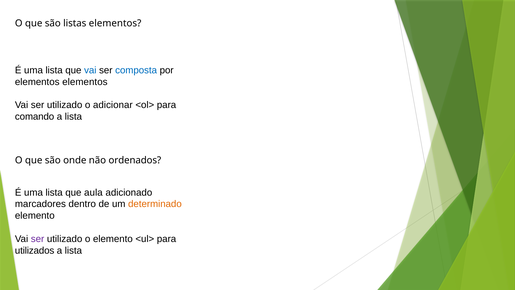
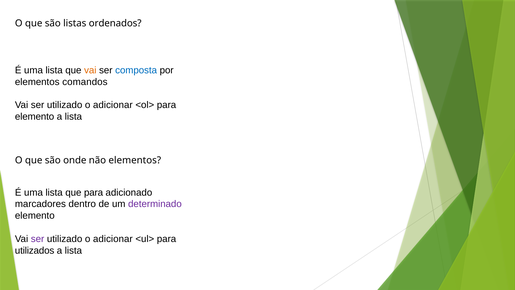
listas elementos: elementos -> ordenados (115, 23)
vai colour: blue -> orange (90, 70)
elementos elementos: elementos -> comandos (85, 82)
comando: comando -> elemento (35, 117)
não ordenados: ordenados -> elementos (135, 160)
que aula: aula -> para (94, 192)
determinado colour: orange -> purple (155, 204)
elemento: elemento -> adicionar (113, 239)
